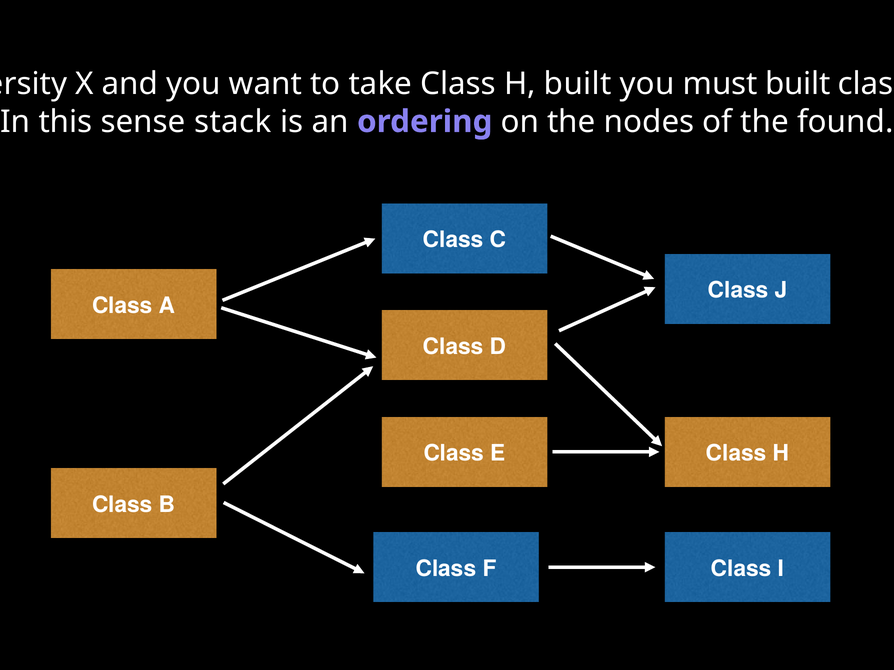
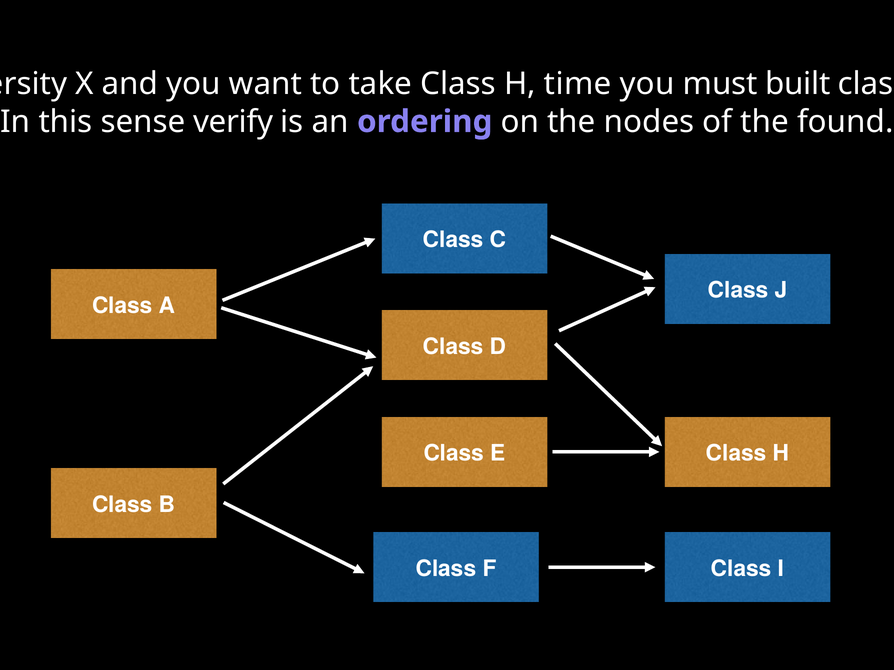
H built: built -> time (578, 84)
stack: stack -> verify (233, 122)
